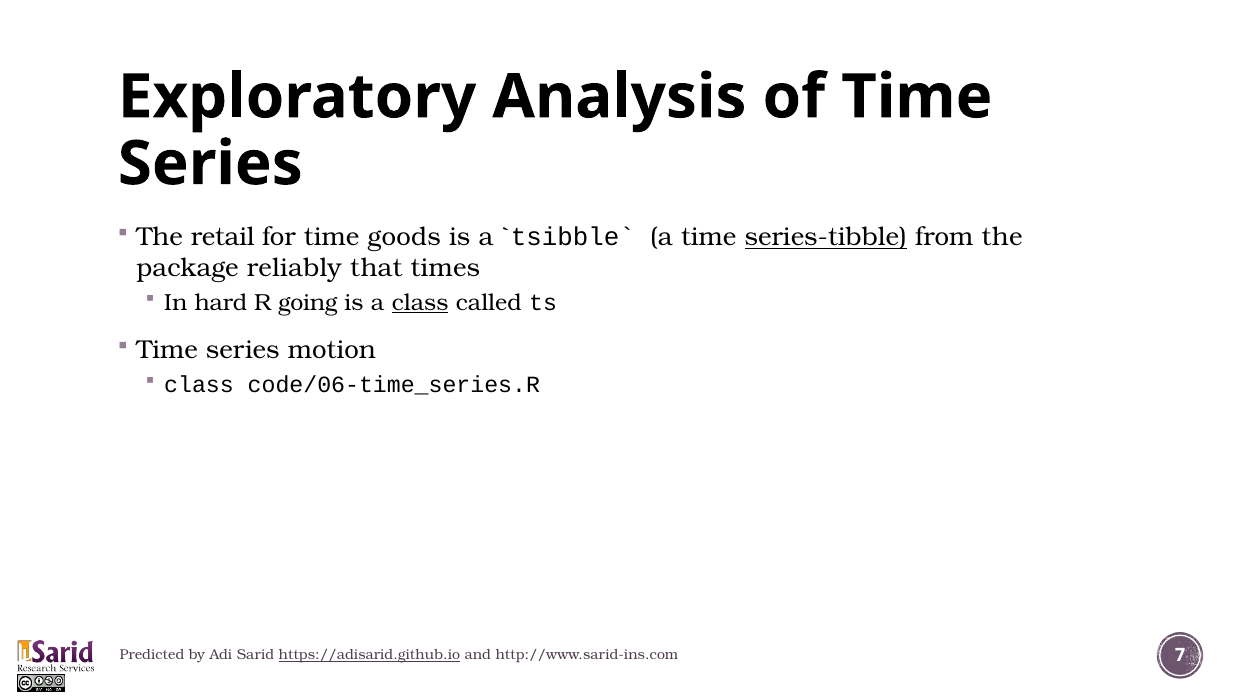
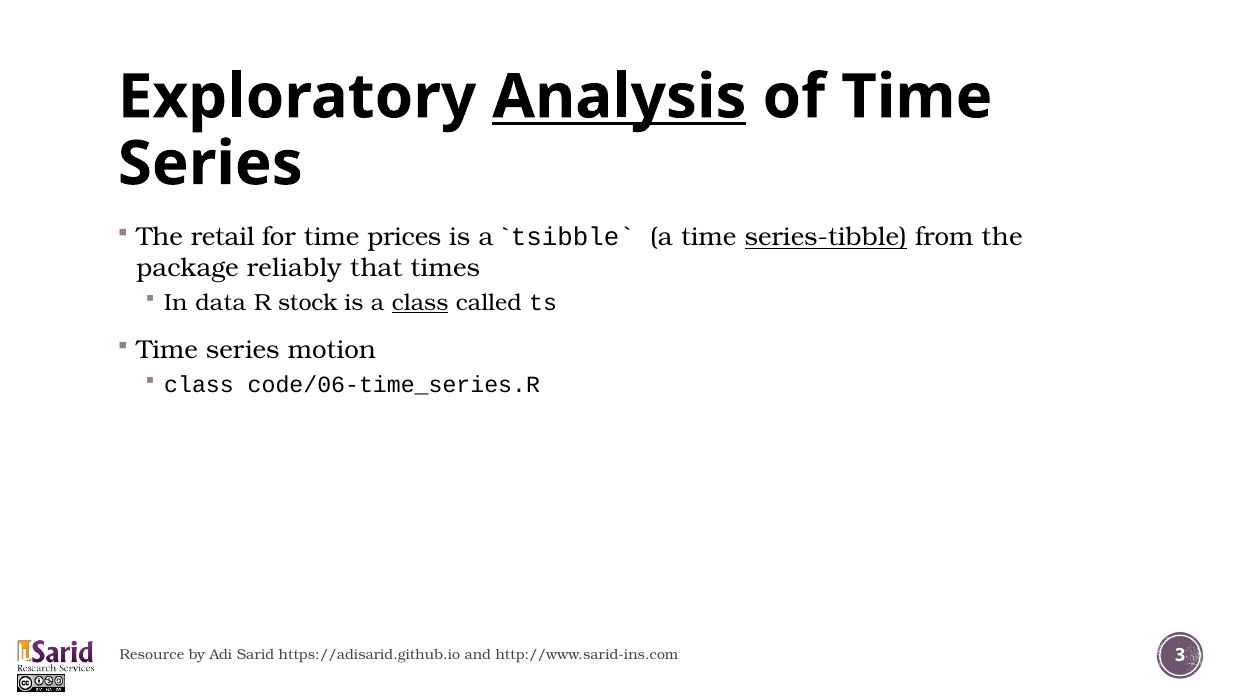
Analysis underline: none -> present (619, 97)
goods: goods -> prices (404, 237)
hard: hard -> data (221, 302)
going: going -> stock (308, 302)
Predicted: Predicted -> Resource (152, 655)
https://adisarid.github.io underline: present -> none (369, 655)
7: 7 -> 3 (1180, 655)
